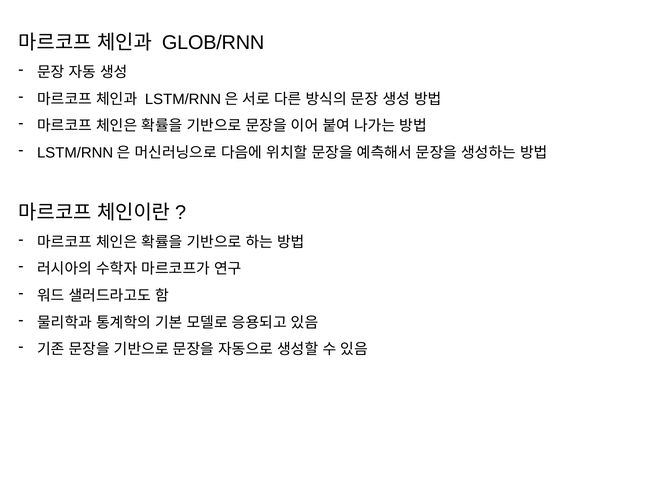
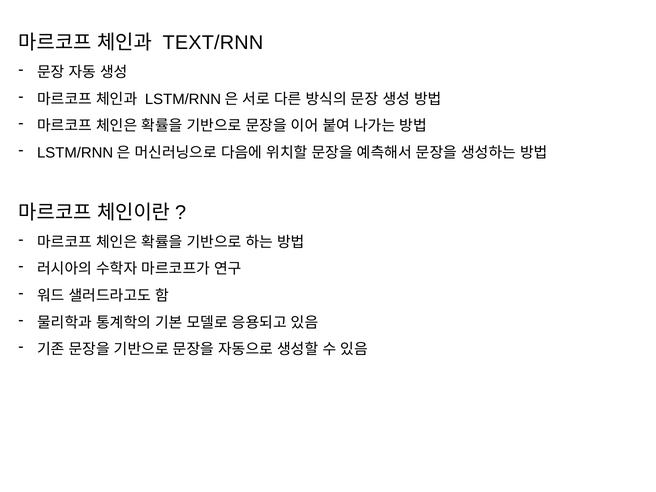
GLOB/RNN: GLOB/RNN -> TEXT/RNN (213, 43)
